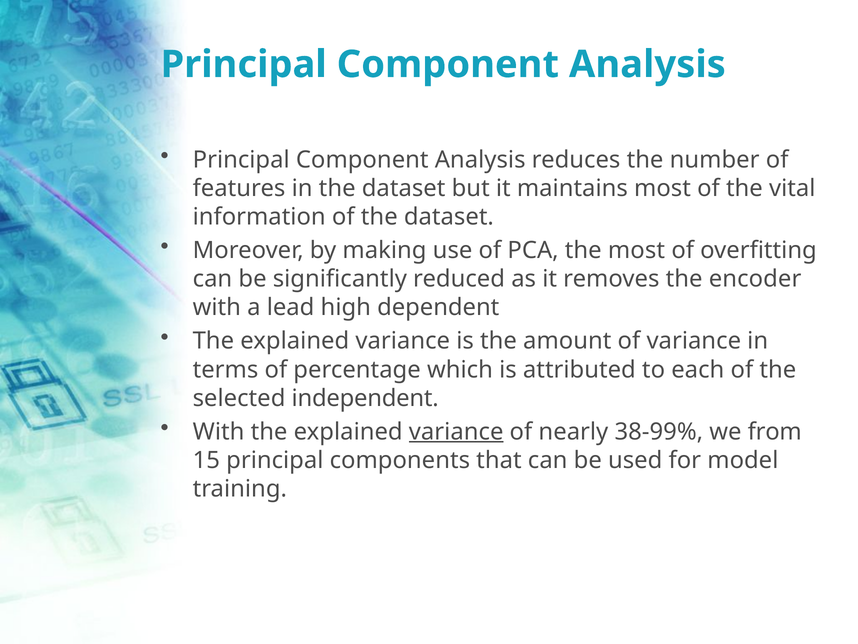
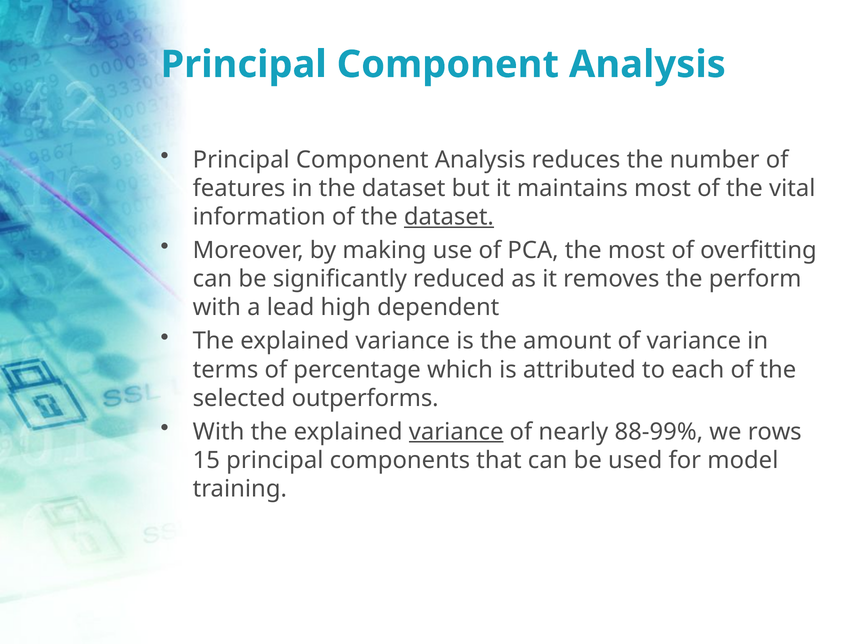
dataset underline: none -> present (449, 217)
encoder: encoder -> perform (755, 279)
independent: independent -> outperforms (365, 398)
38-99%: 38-99% -> 88-99% (659, 431)
from: from -> rows (775, 431)
